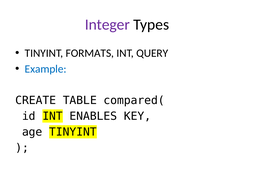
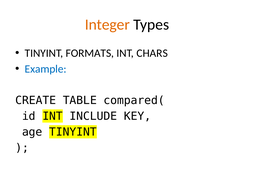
Integer colour: purple -> orange (107, 25)
QUERY: QUERY -> CHARS (152, 53)
ENABLES: ENABLES -> INCLUDE (93, 117)
